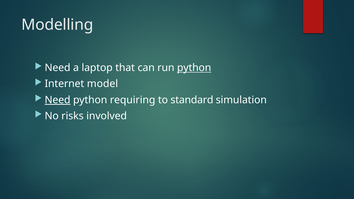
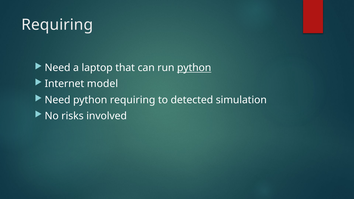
Modelling: Modelling -> Requiring (57, 25)
Need underline: present -> none (58, 100)
standard: standard -> detected (192, 100)
